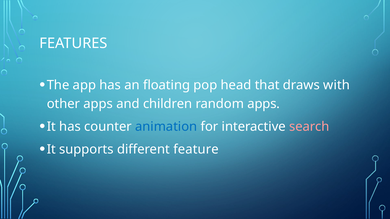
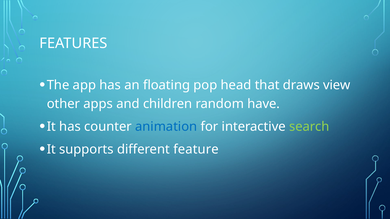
with: with -> view (337, 85)
random apps: apps -> have (264, 104)
search colour: pink -> light green (309, 127)
